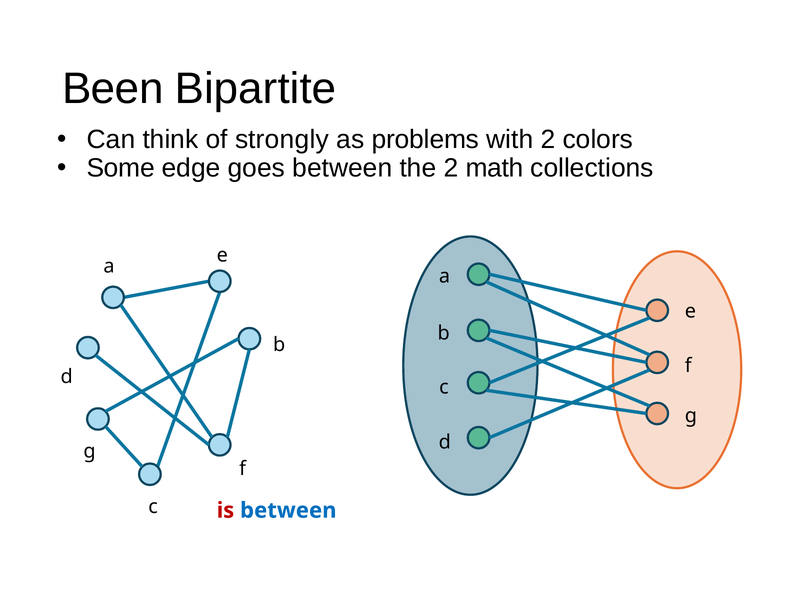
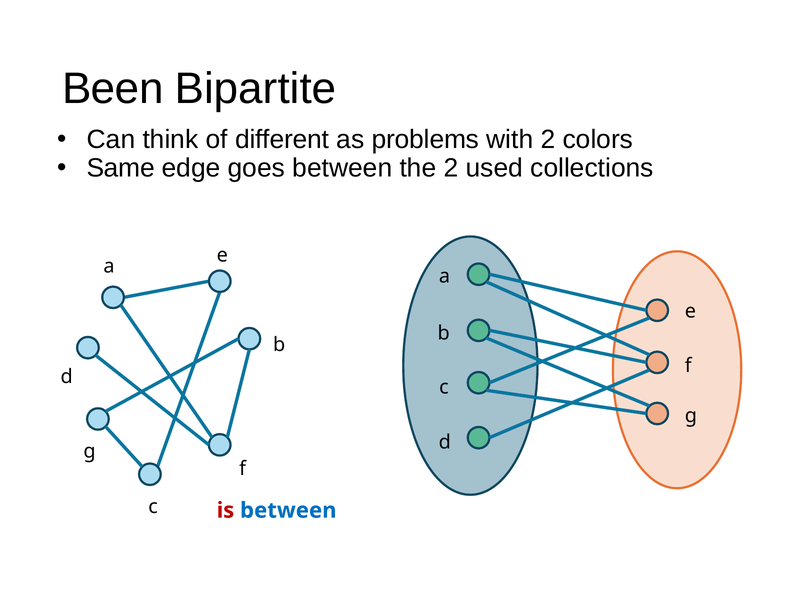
strongly: strongly -> different (282, 139)
Some: Some -> Same (121, 168)
math: math -> used (494, 168)
